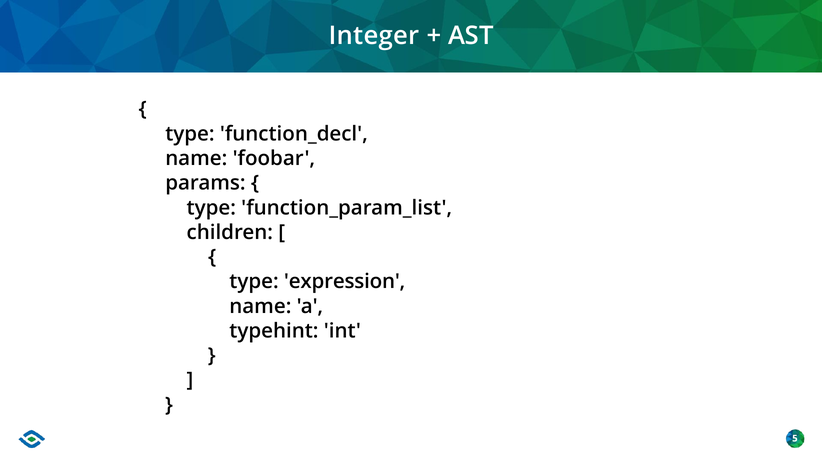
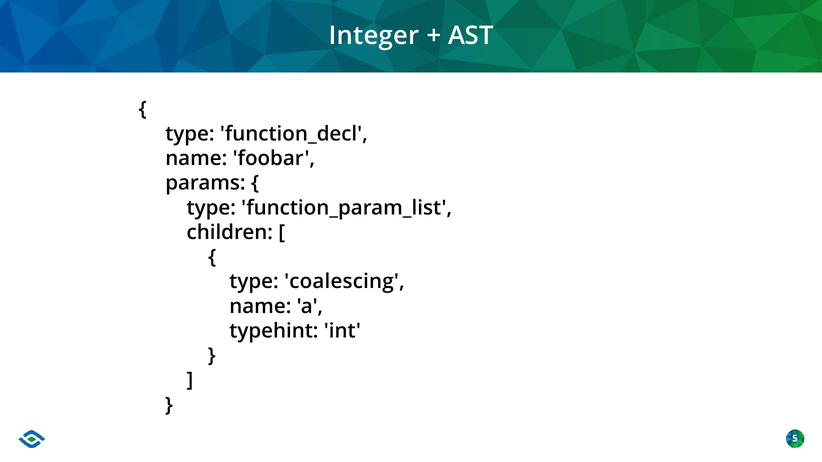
expression: expression -> coalescing (344, 282)
